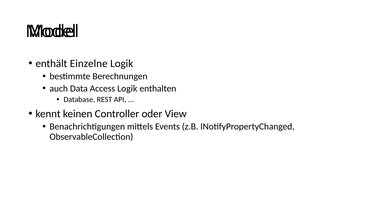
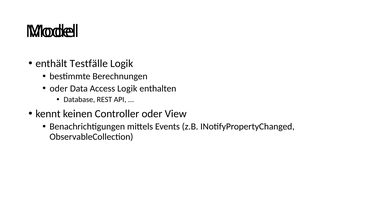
Einzelne: Einzelne -> Testfälle (89, 63)
auch: auch -> oder (59, 88)
